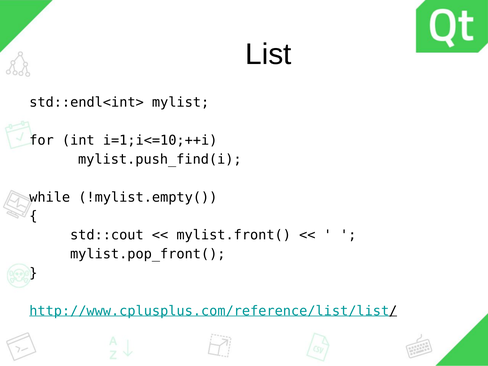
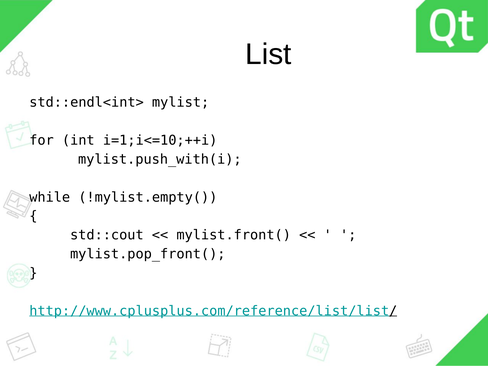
mylist.push_find(i: mylist.push_find(i -> mylist.push_with(i (160, 159)
